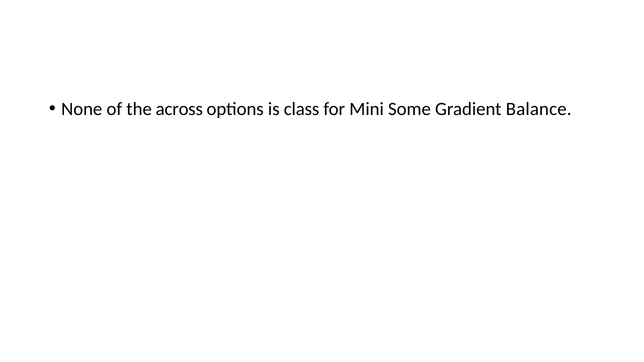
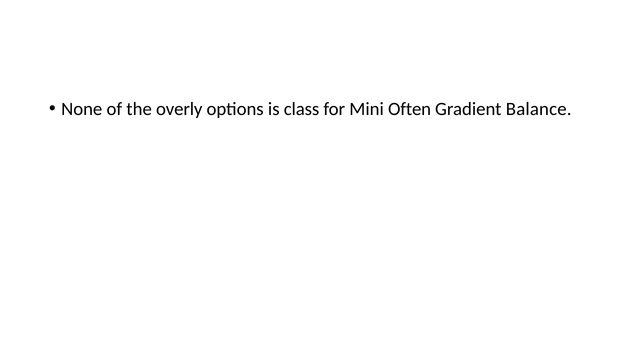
across: across -> overly (179, 109)
Some: Some -> Often (410, 109)
